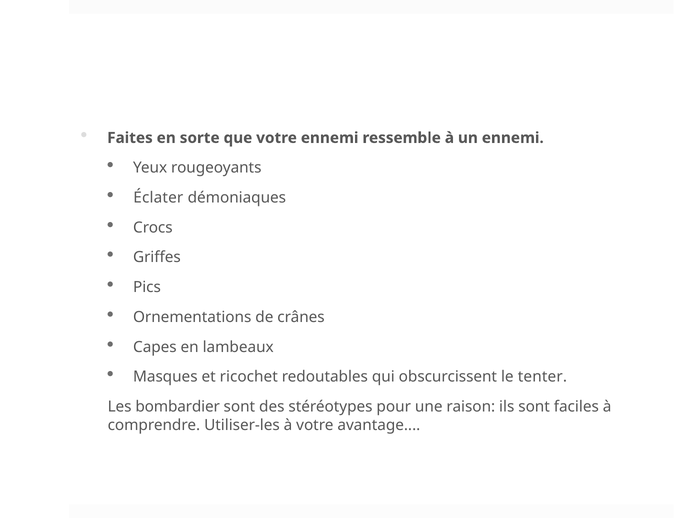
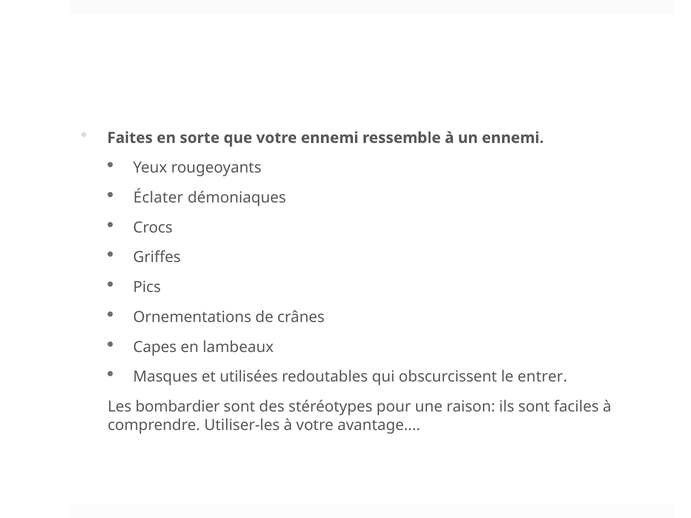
ricochet: ricochet -> utilisées (249, 377)
tenter: tenter -> entrer (542, 377)
